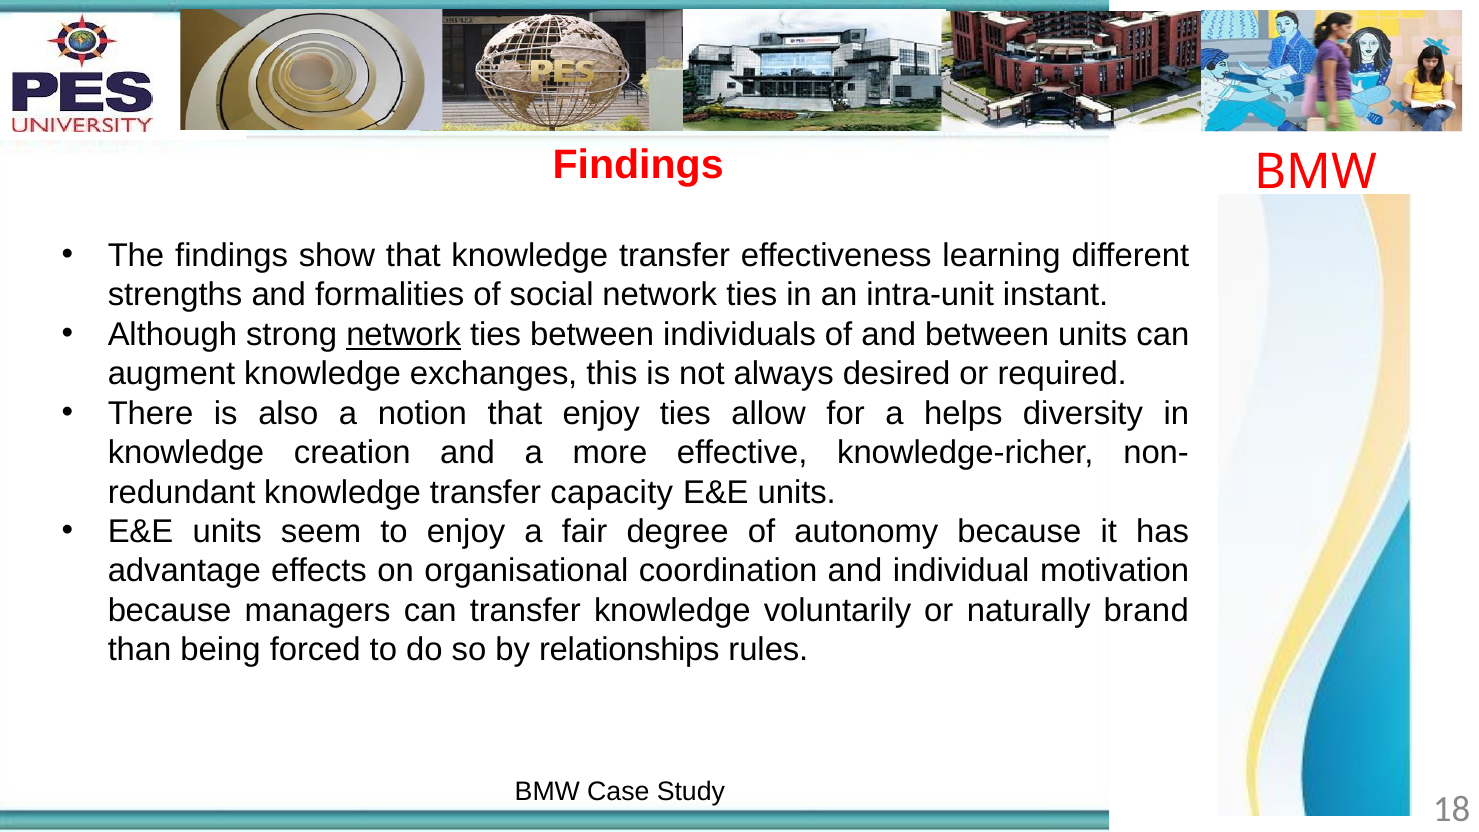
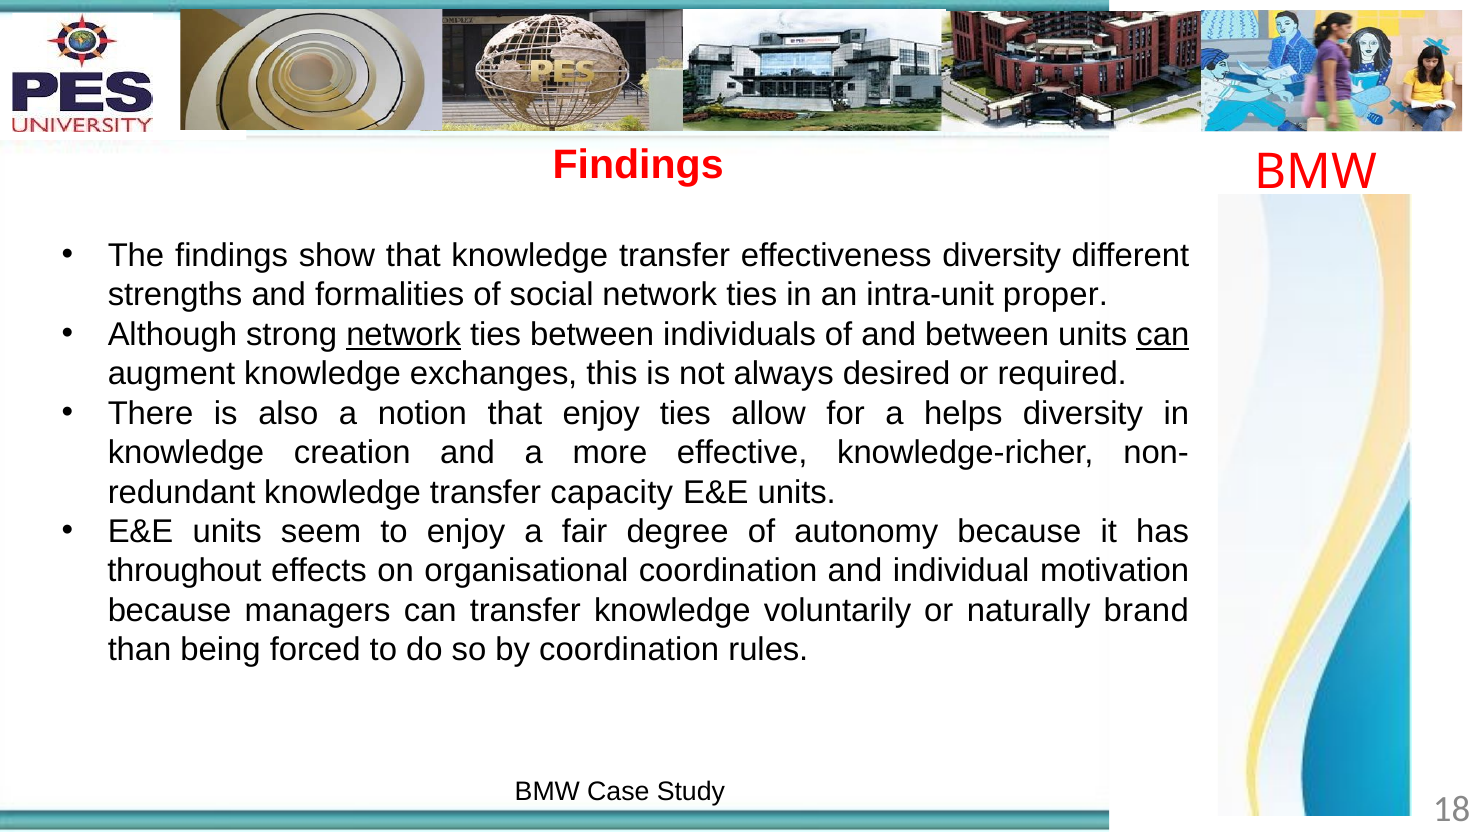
effectiveness learning: learning -> diversity (1002, 256)
instant: instant -> proper (1056, 295)
can underline: none -> present (1163, 335)
advantage: advantage -> throughout (184, 571)
by relationships: relationships -> coordination (629, 650)
